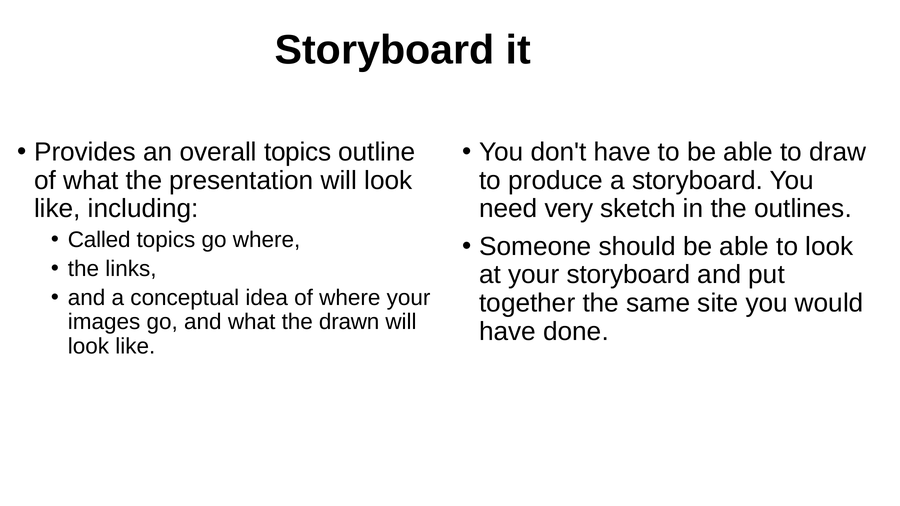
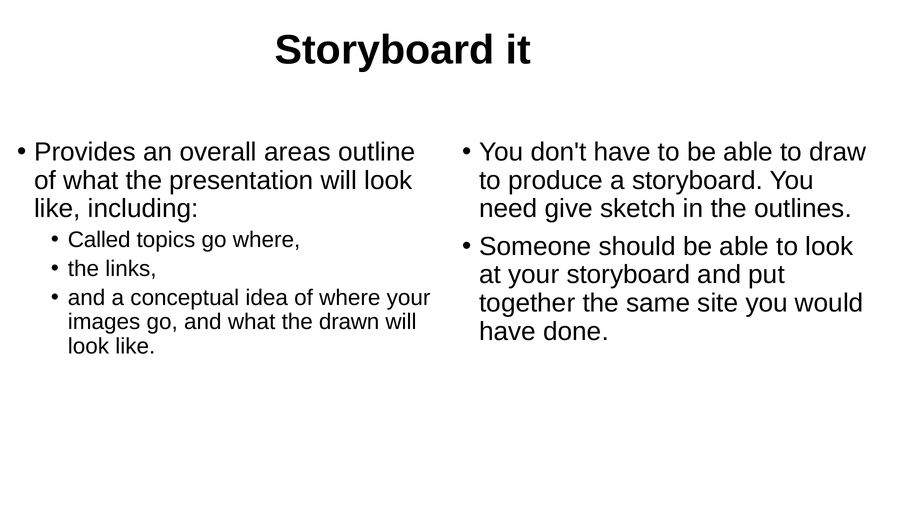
overall topics: topics -> areas (297, 152)
very: very -> give (569, 209)
